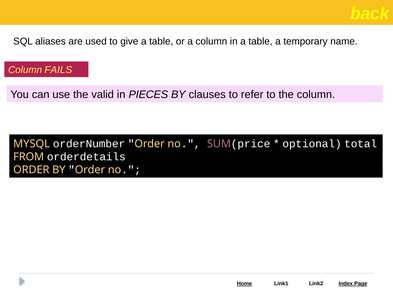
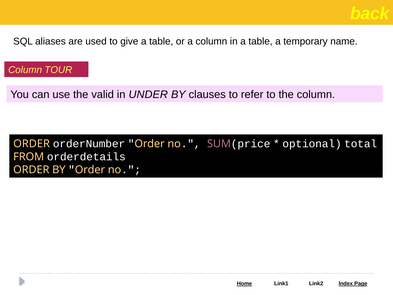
FAILS: FAILS -> TOUR (58, 70)
PIECES: PIECES -> UNDER (148, 94)
MYSQL: MYSQL -> ORDER (32, 144)
